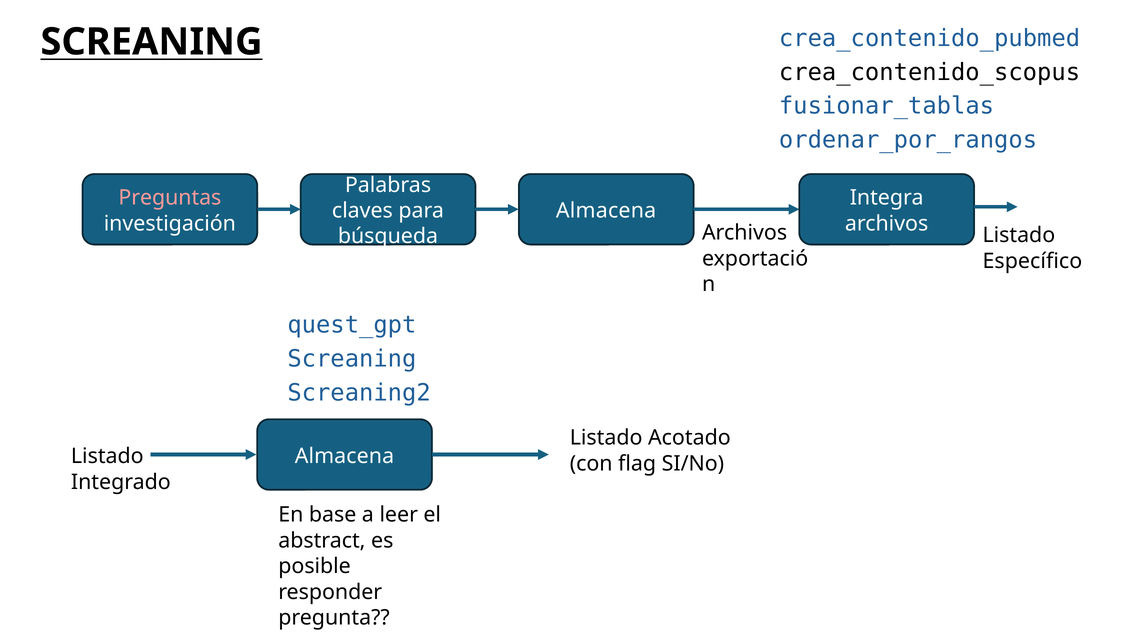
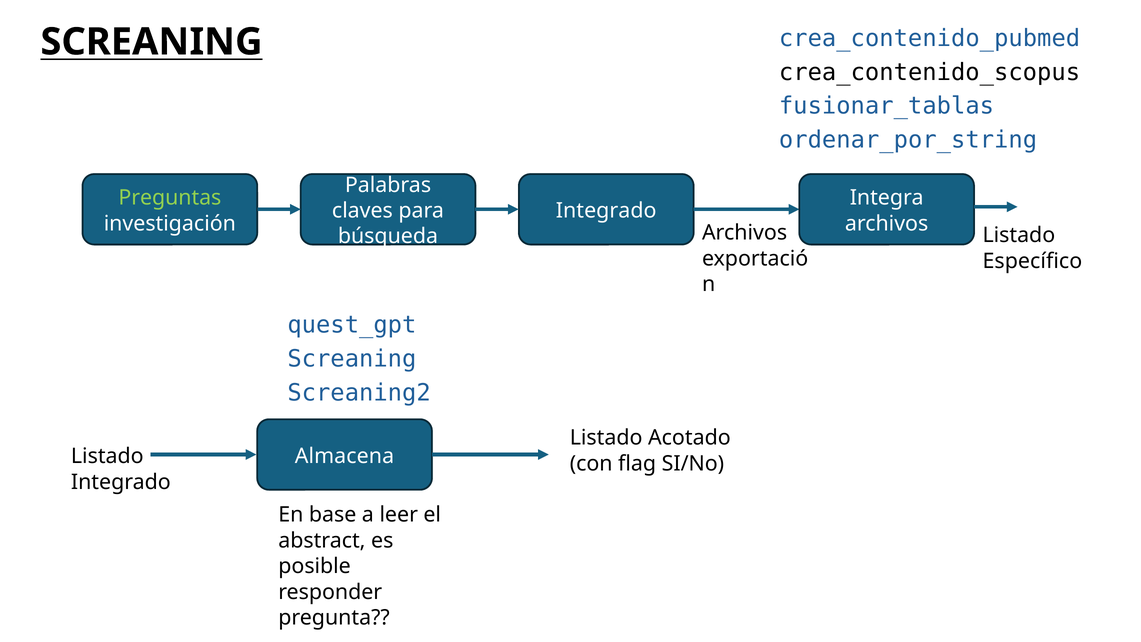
ordenar_por_rangos: ordenar_por_rangos -> ordenar_por_string (908, 140)
Preguntas colour: pink -> light green (170, 198)
Almacena: Almacena -> Integrado (606, 211)
